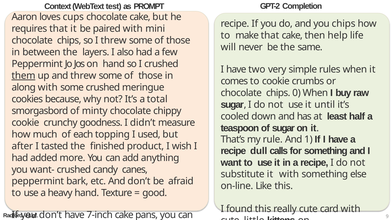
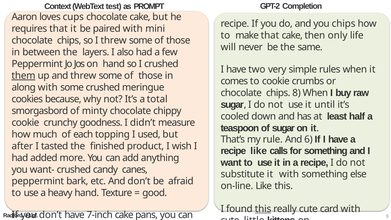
help: help -> only (338, 35)
0: 0 -> 8 (296, 93)
1: 1 -> 6 (308, 139)
recipe dull: dull -> like (259, 151)
this underline: none -> present (263, 209)
